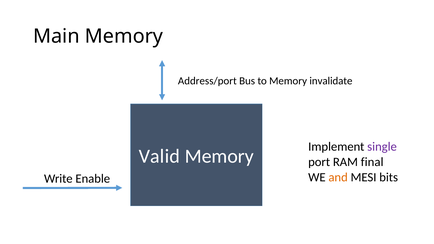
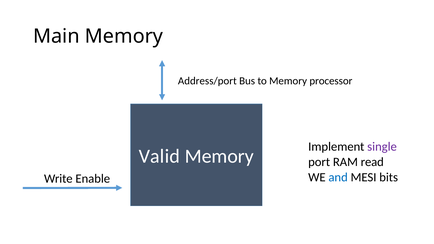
invalidate: invalidate -> processor (331, 81)
final: final -> read (372, 162)
and colour: orange -> blue (338, 177)
